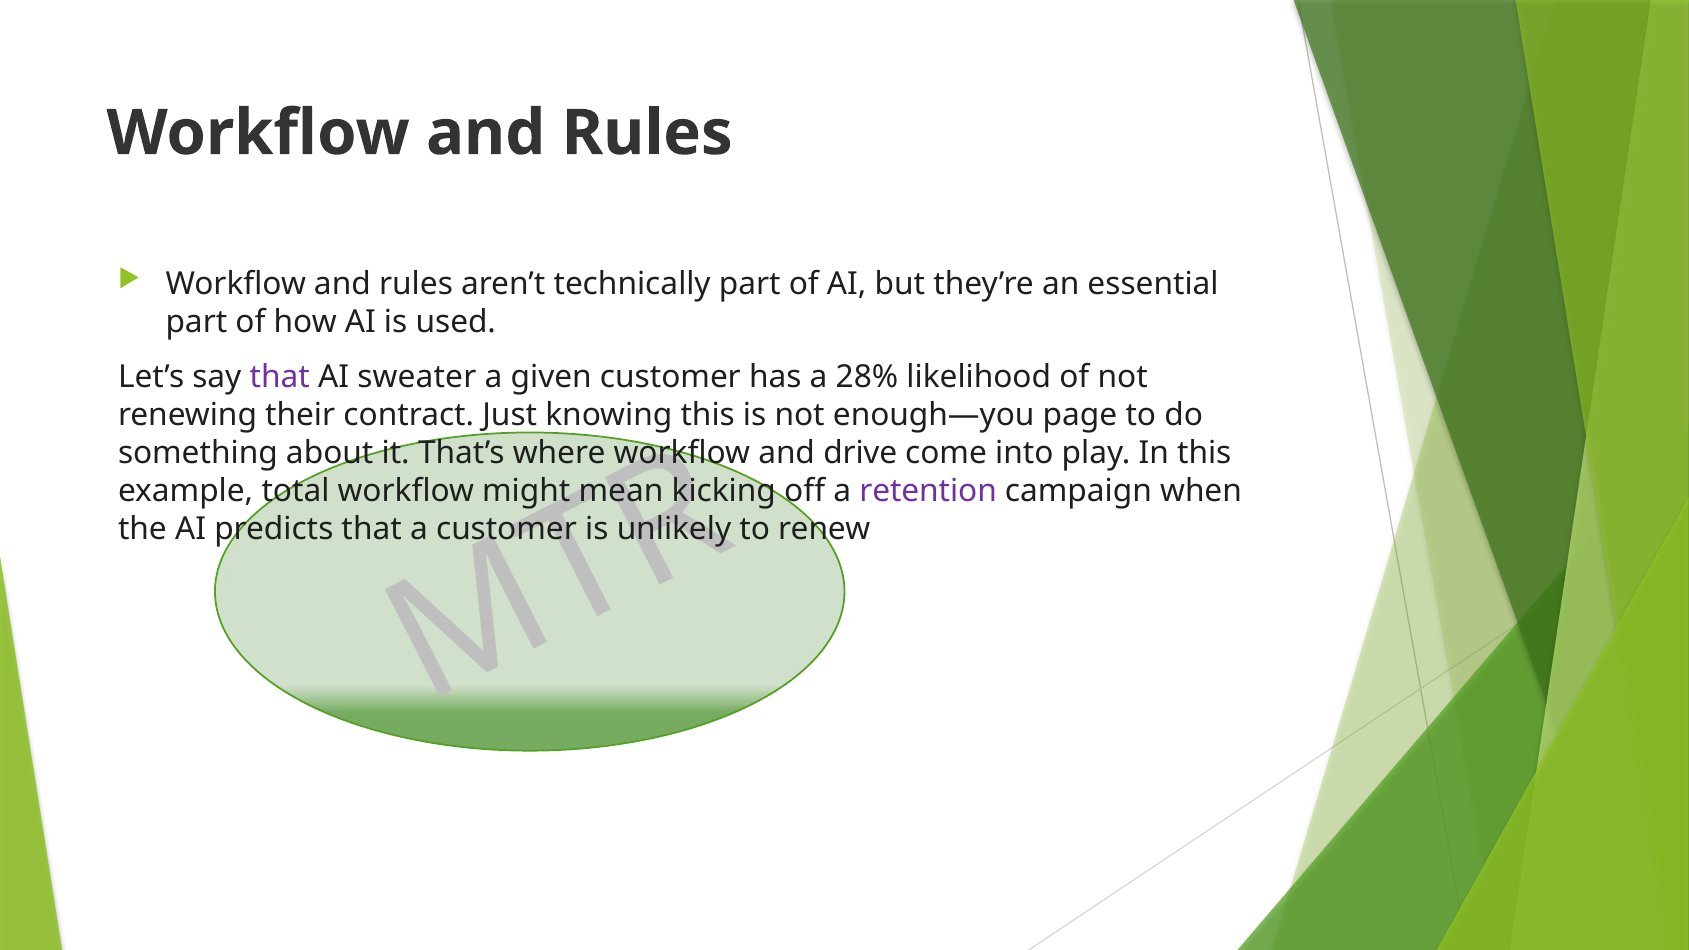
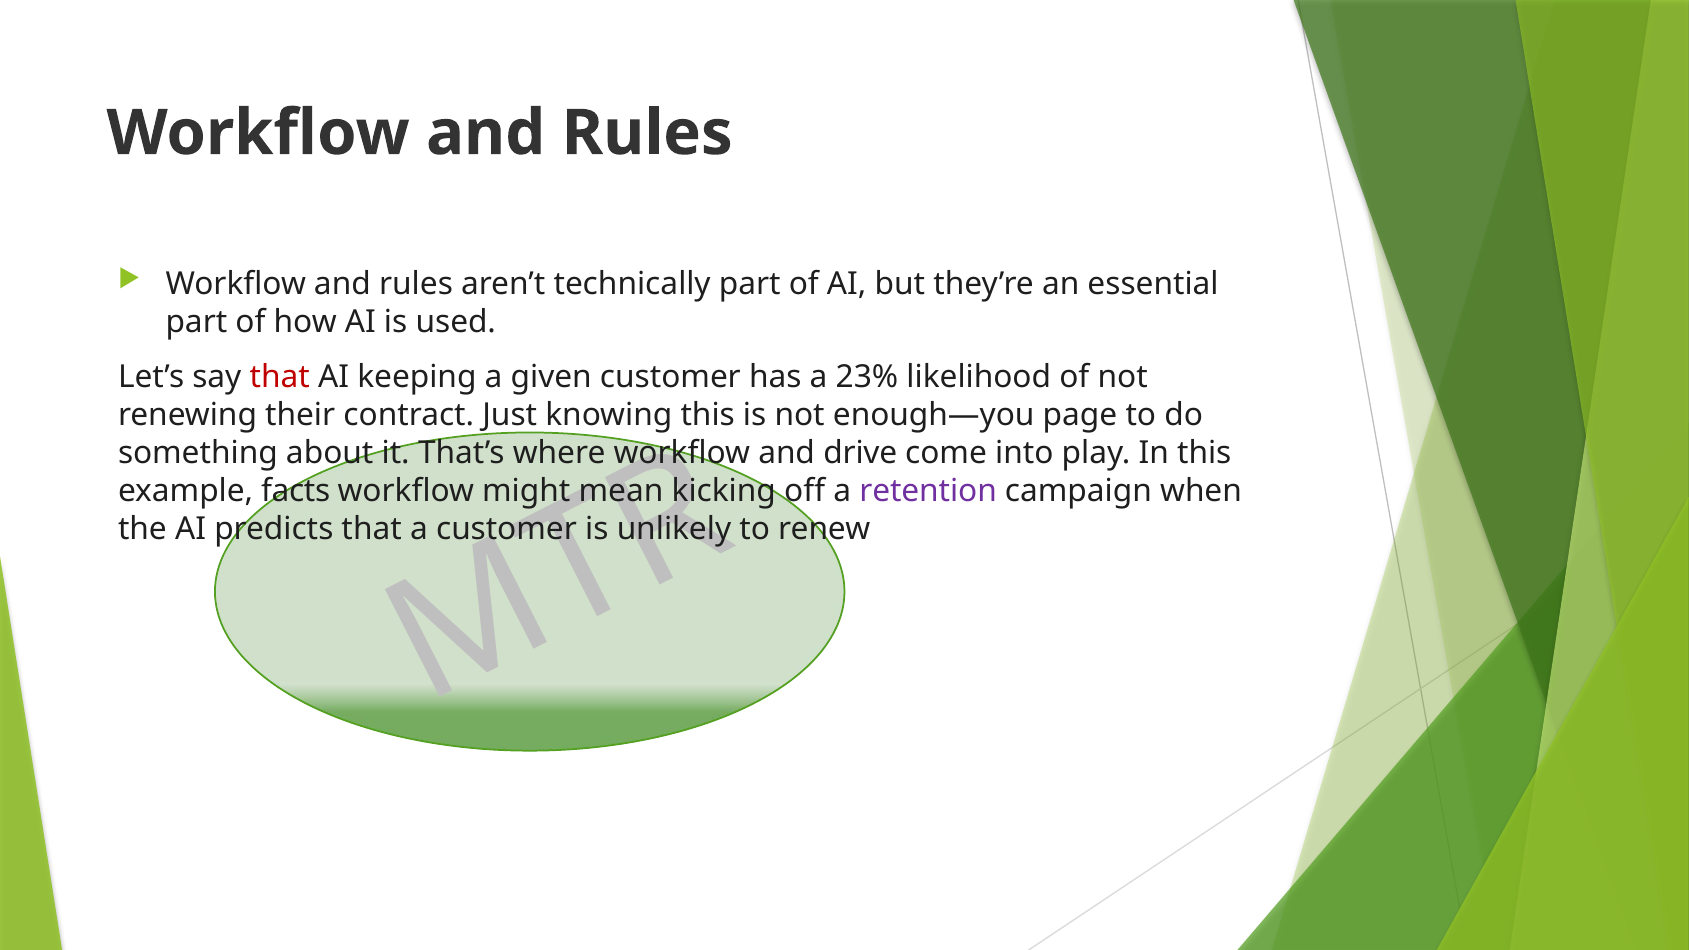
that colour: purple -> red (280, 377)
sweater: sweater -> keeping (417, 377)
28%: 28% -> 23% (867, 377)
total: total -> facts (296, 491)
